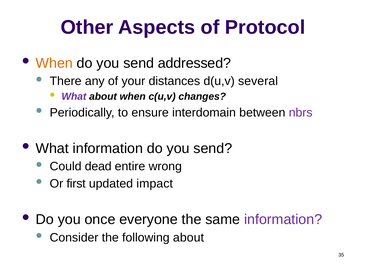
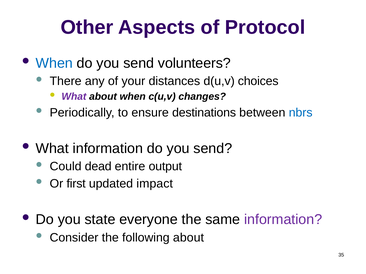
When colour: orange -> blue (54, 63)
addressed: addressed -> volunteers (194, 63)
several: several -> choices (258, 81)
interdomain: interdomain -> destinations (204, 113)
nbrs colour: purple -> blue (301, 113)
wrong: wrong -> output (165, 167)
once: once -> state (100, 220)
